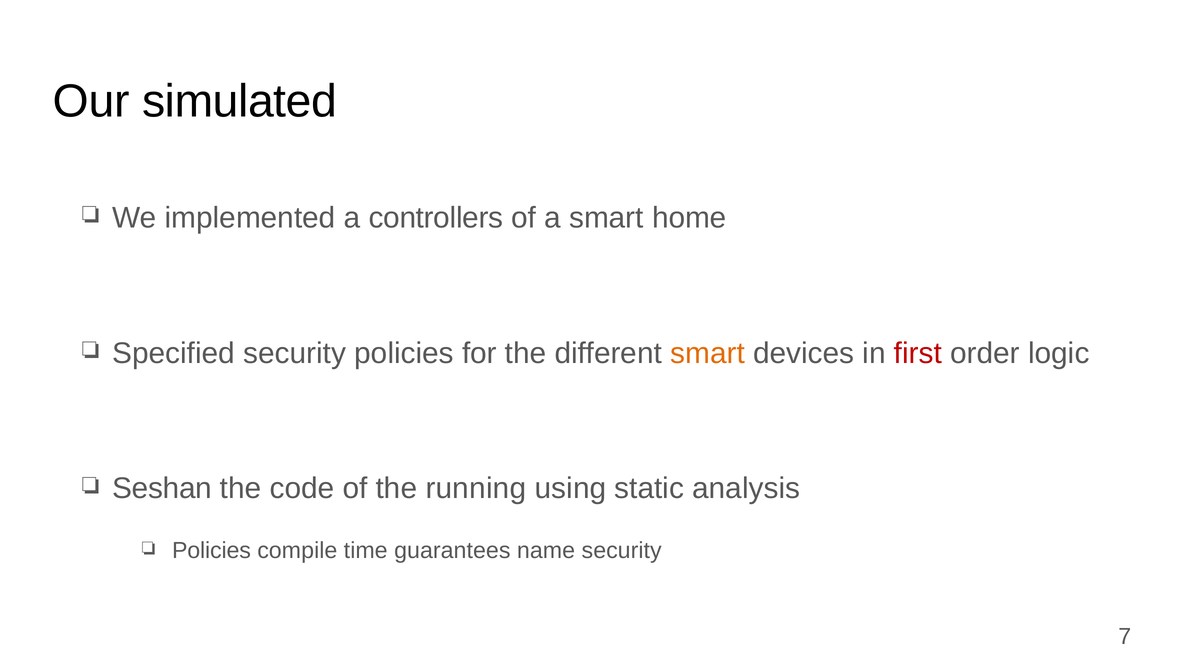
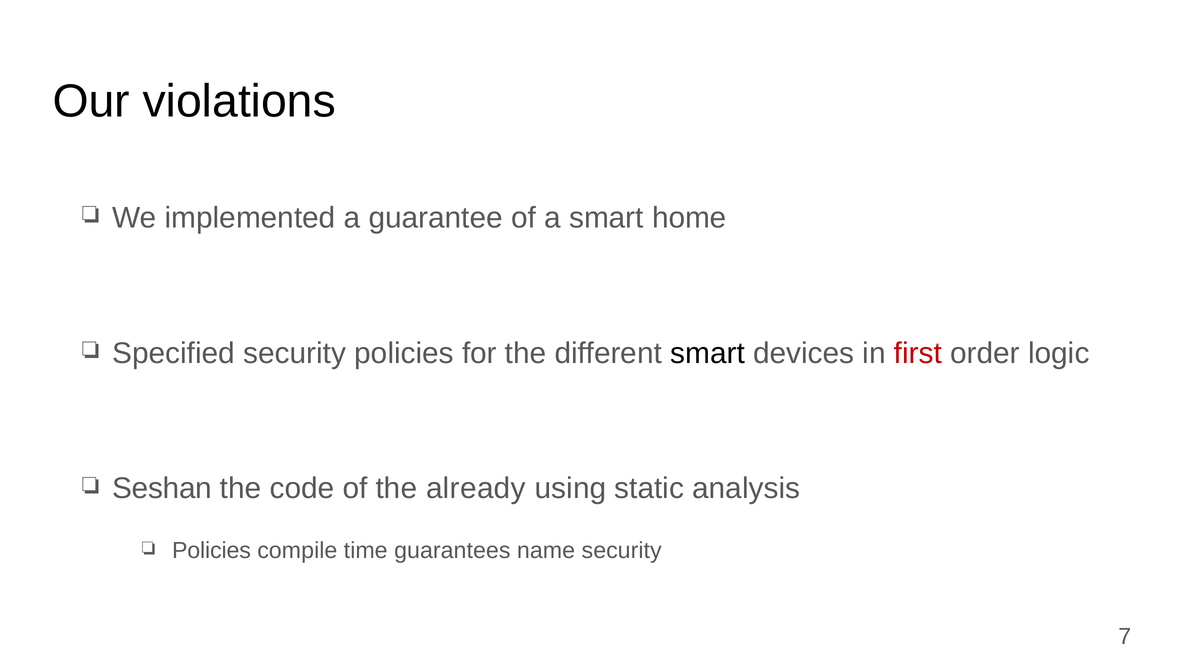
simulated: simulated -> violations (239, 101)
controllers: controllers -> guarantee (436, 218)
smart colour: orange -> black (708, 353)
running: running -> already (476, 488)
